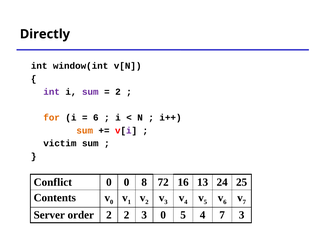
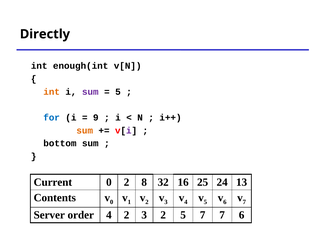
window(int: window(int -> enough(int (81, 66)
int colour: purple -> orange (52, 91)
2: 2 -> 5 (118, 91)
for colour: orange -> blue (52, 117)
6: 6 -> 9 (96, 117)
victim: victim -> bottom (60, 143)
Conflict: Conflict -> Current (53, 182)
0 0: 0 -> 2 (127, 182)
72: 72 -> 32 (163, 182)
13: 13 -> 25 (203, 182)
25: 25 -> 13 (242, 182)
order 2: 2 -> 4 (109, 214)
3 0: 0 -> 2 (163, 214)
5 4: 4 -> 7 (203, 214)
7 3: 3 -> 6 (242, 214)
